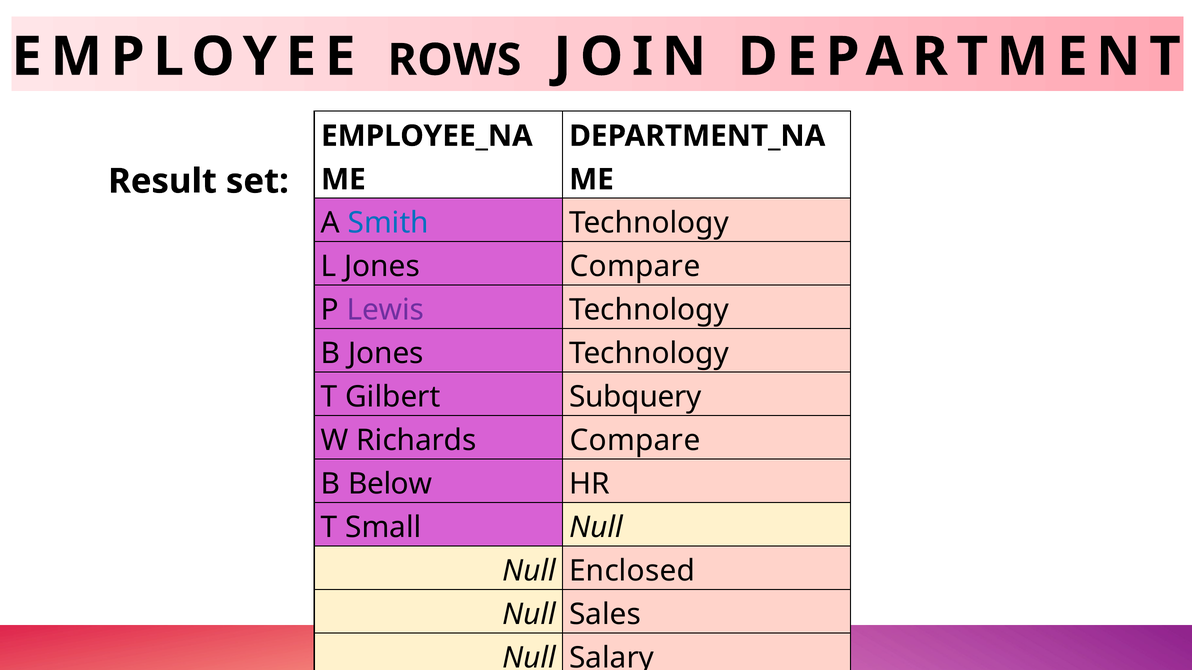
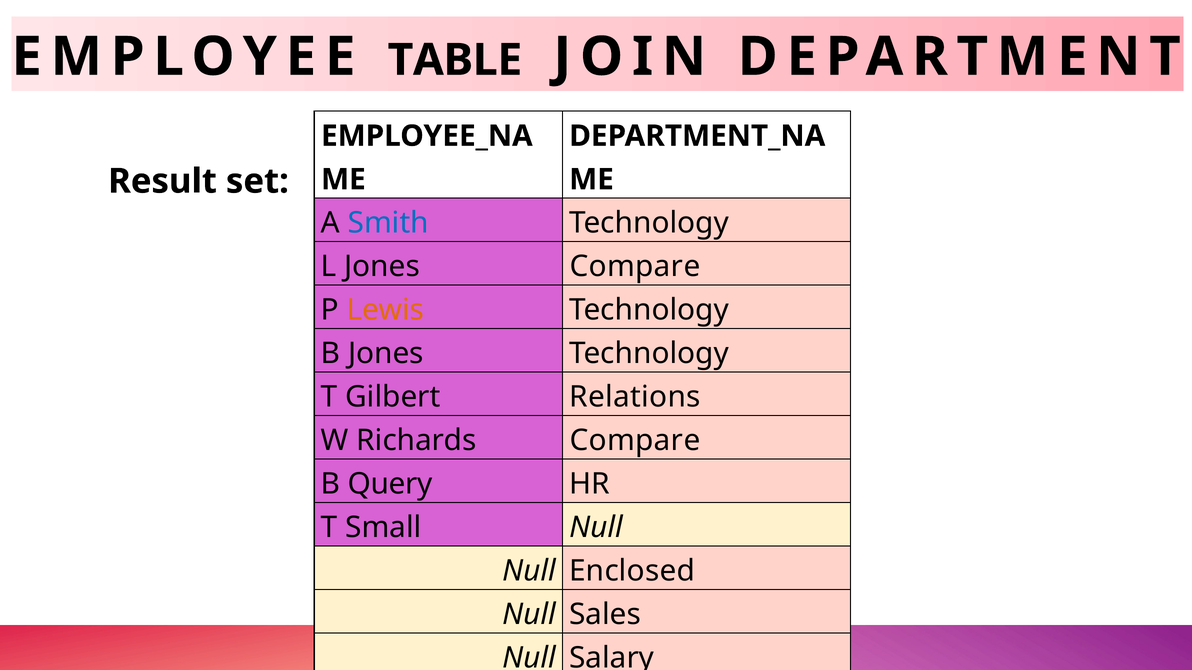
ROWS: ROWS -> TABLE (455, 60)
Lewis colour: purple -> orange (385, 310)
Subquery: Subquery -> Relations (635, 397)
Below: Below -> Query (390, 484)
